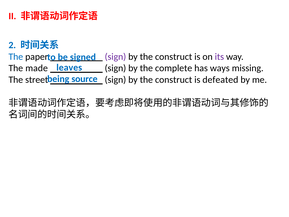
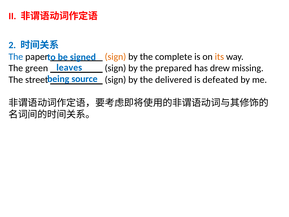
sign colour: purple -> orange (115, 57)
construct: construct -> complete (174, 57)
its colour: purple -> orange (219, 57)
made: made -> green (37, 68)
complete: complete -> prepared (174, 68)
ways: ways -> drew (220, 68)
construct: construct -> delivered (174, 80)
